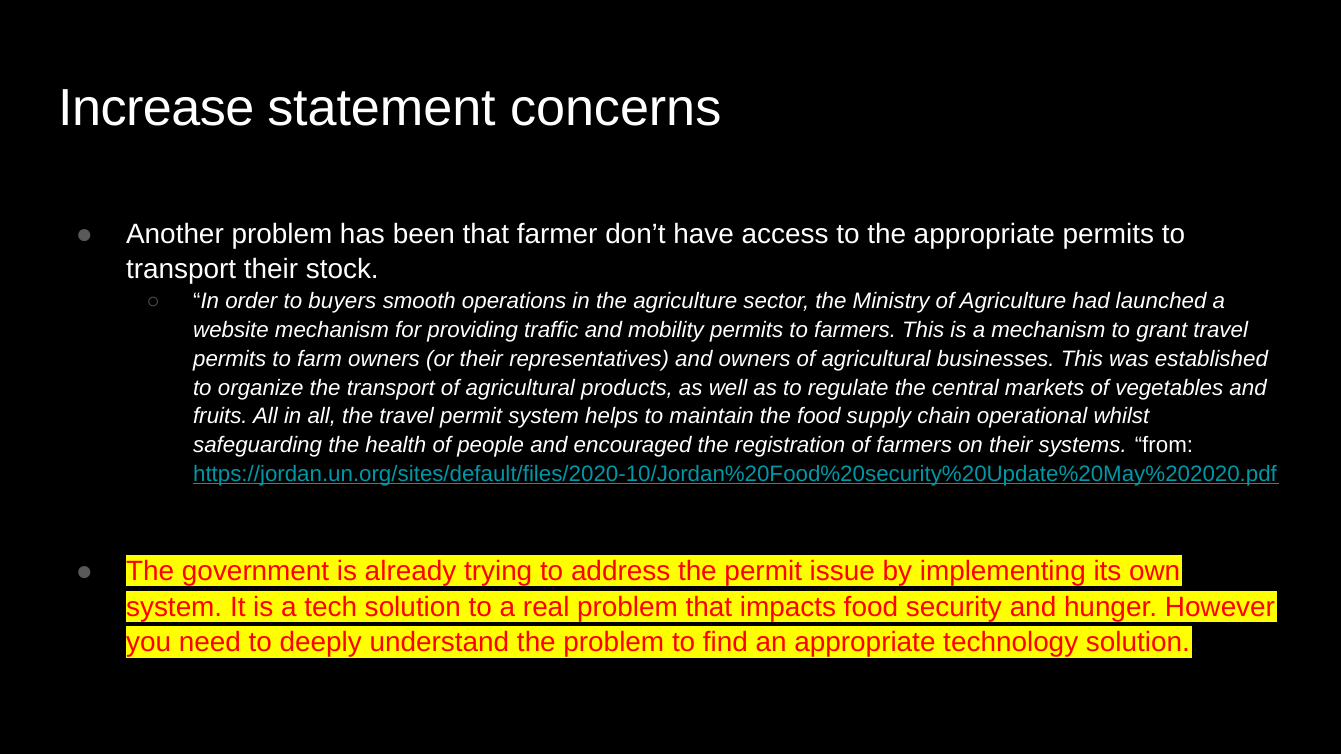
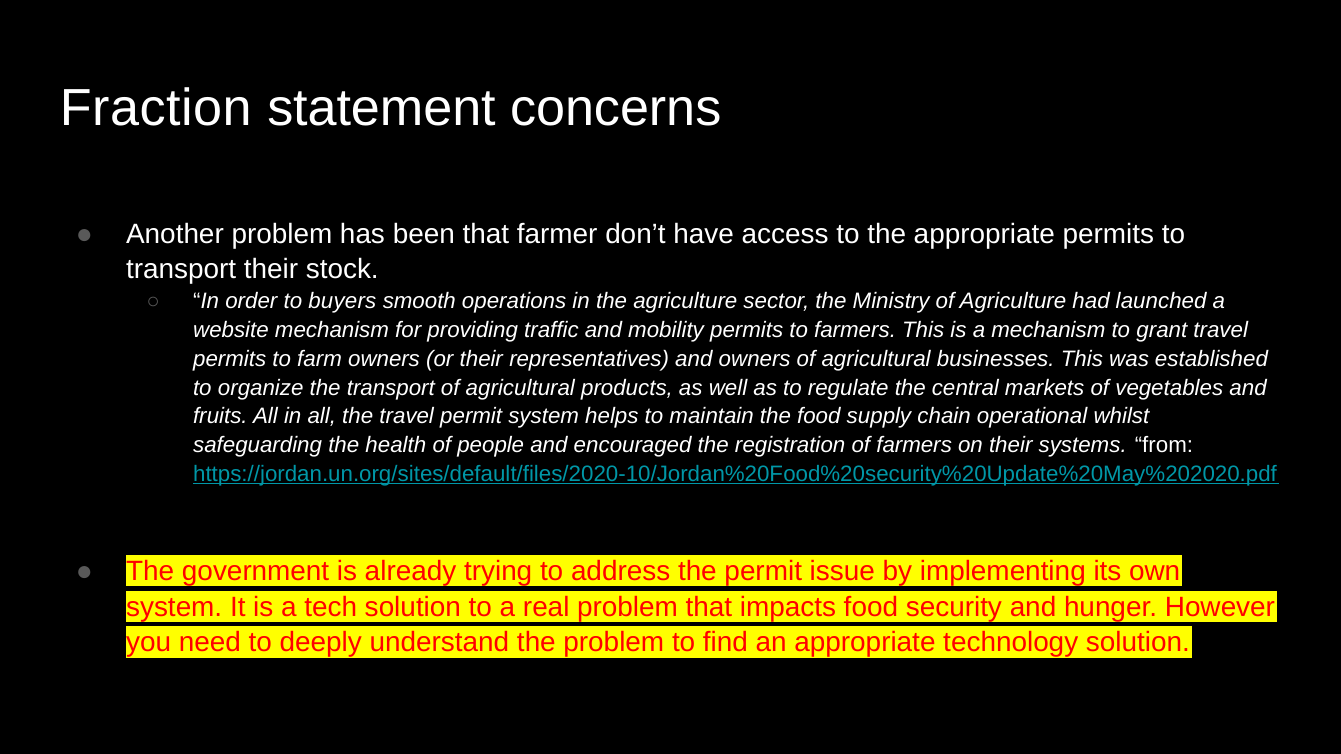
Increase: Increase -> Fraction (156, 109)
